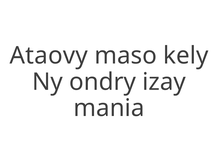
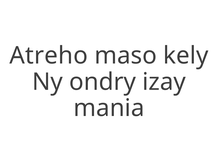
Ataovy: Ataovy -> Atreho (49, 55)
